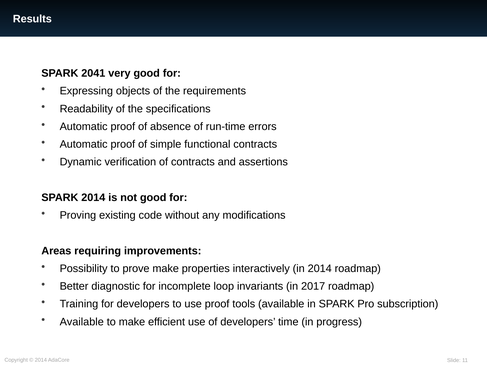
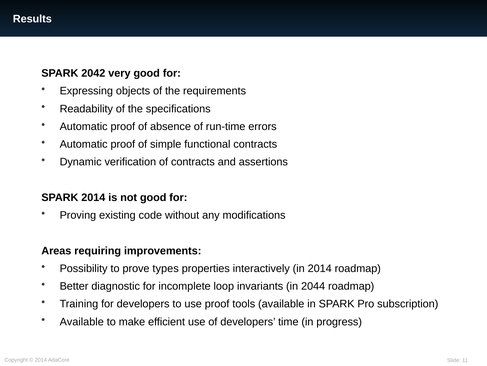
2041: 2041 -> 2042 (93, 73)
prove make: make -> types (166, 268)
2017: 2017 -> 2044 (313, 286)
